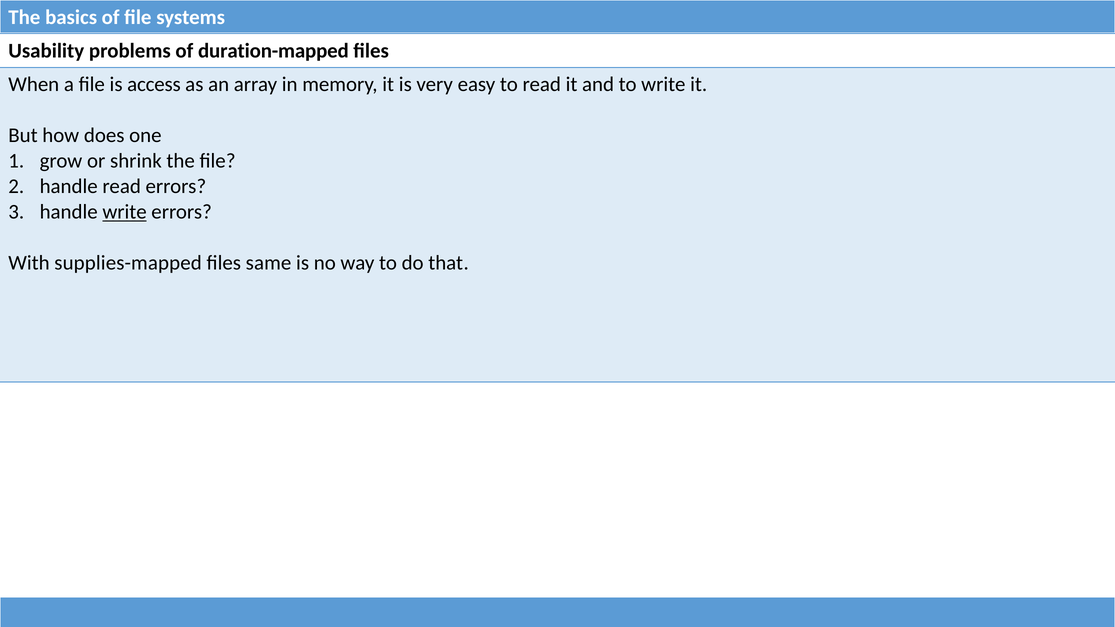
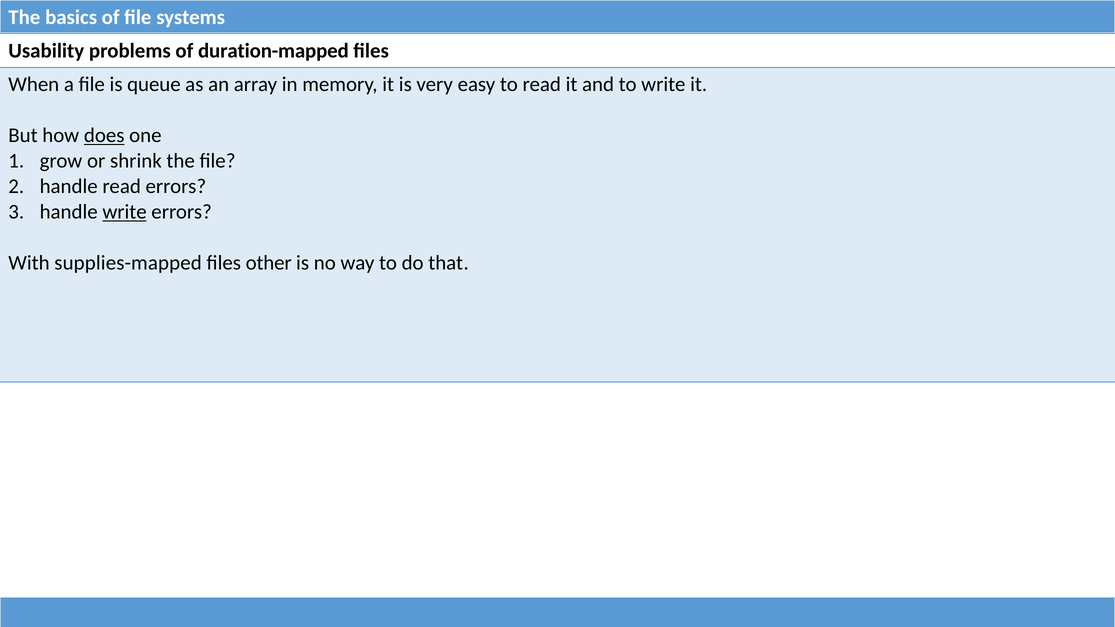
access: access -> queue (154, 85)
does underline: none -> present (104, 136)
same: same -> other (269, 263)
